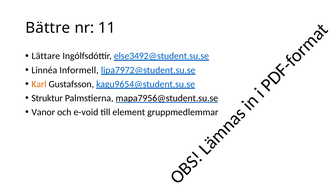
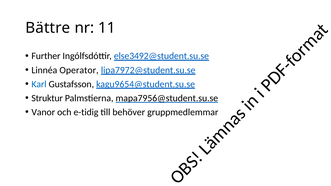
Lättare: Lättare -> Further (46, 56)
Informell: Informell -> Operator (79, 70)
Karl colour: orange -> blue (39, 84)
e-void: e-void -> e-tidig (86, 112)
element: element -> behöver (129, 112)
